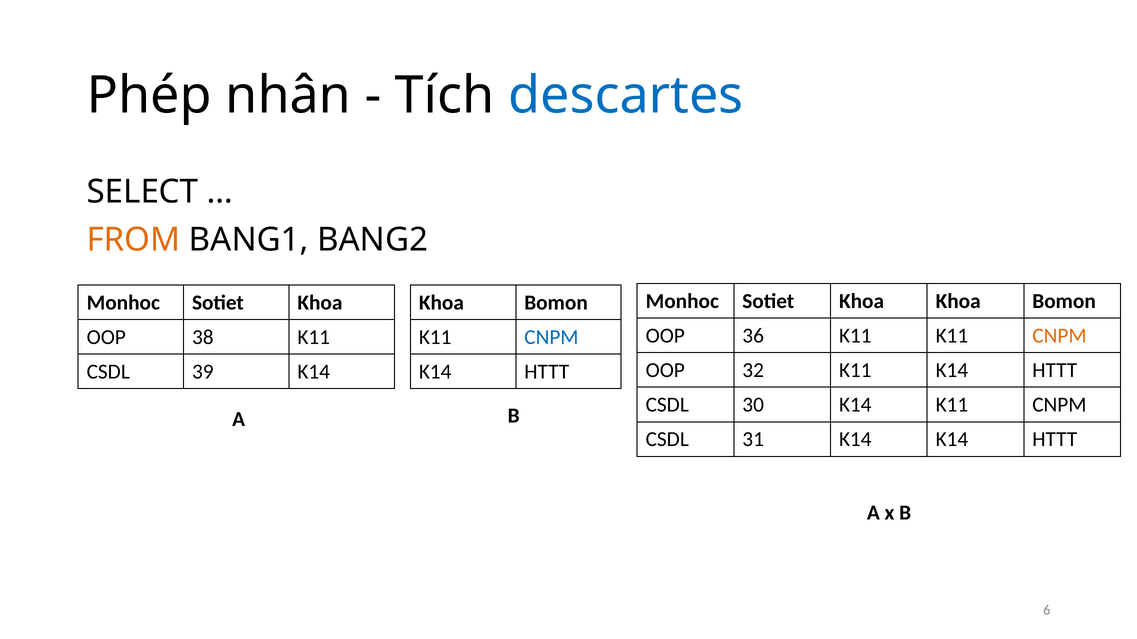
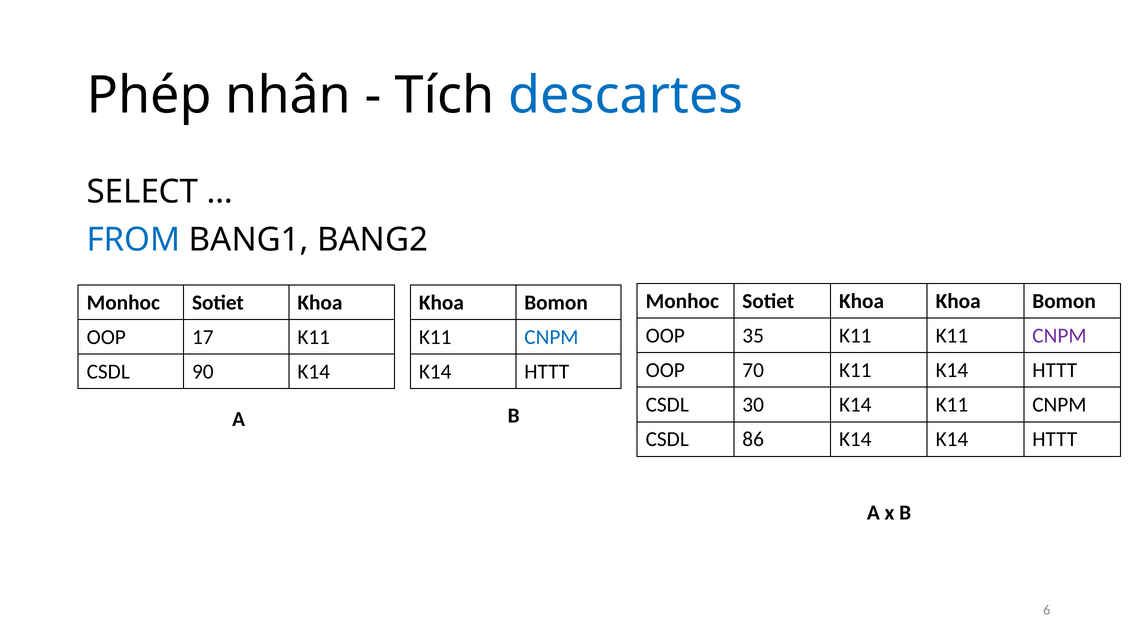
FROM colour: orange -> blue (134, 240)
36: 36 -> 35 (753, 336)
CNPM colour: orange -> purple (1059, 336)
38: 38 -> 17 (203, 337)
32: 32 -> 70 (753, 371)
39: 39 -> 90 (203, 372)
31: 31 -> 86 (753, 440)
